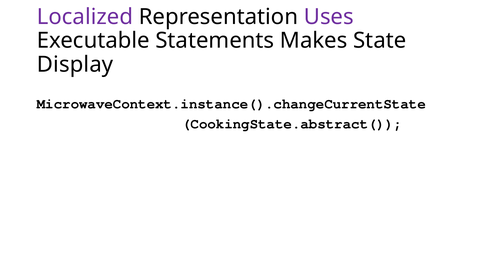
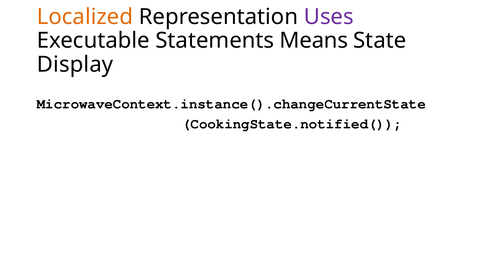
Localized colour: purple -> orange (85, 17)
Makes: Makes -> Means (314, 41)
CookingState.abstract(: CookingState.abstract( -> CookingState.notified( (292, 124)
